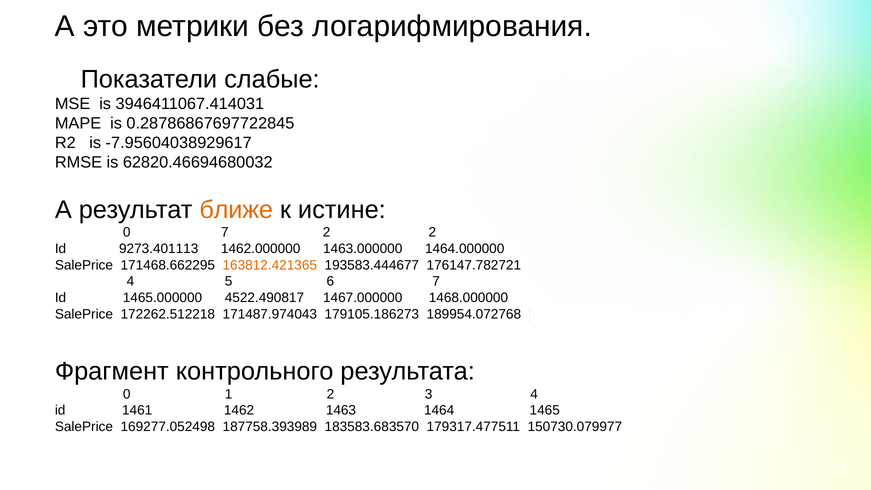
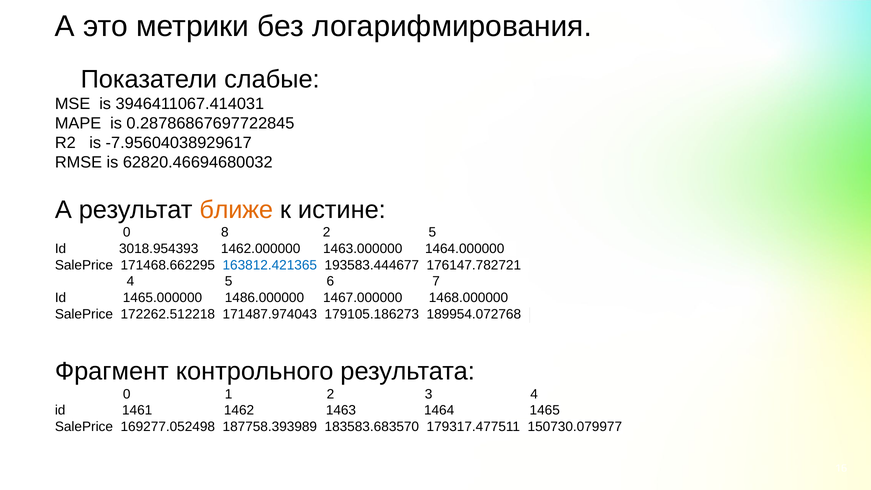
0 7: 7 -> 8 (225, 232)
2 2: 2 -> 5 (432, 232)
9273.401113: 9273.401113 -> 3018.954393 (159, 249)
163812.421365 colour: orange -> blue (270, 265)
4522.490817: 4522.490817 -> 1486.000000 (264, 298)
